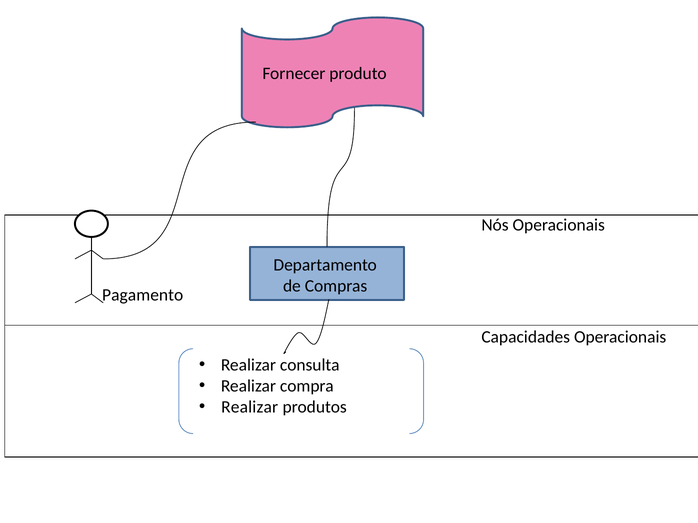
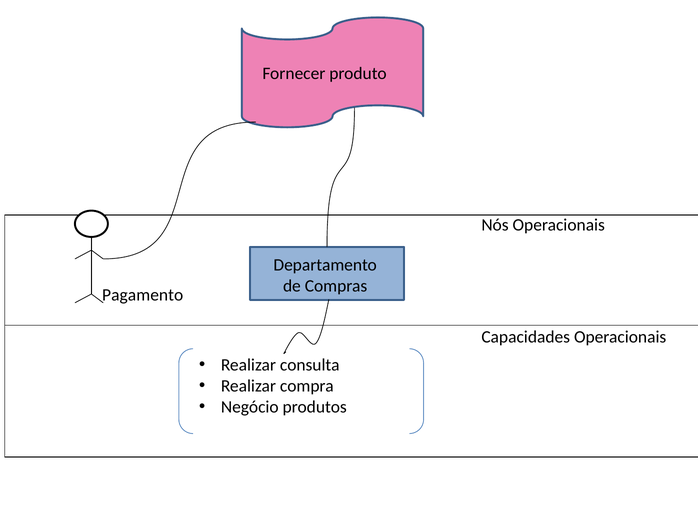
Realizar: Realizar -> Negócio (250, 407)
